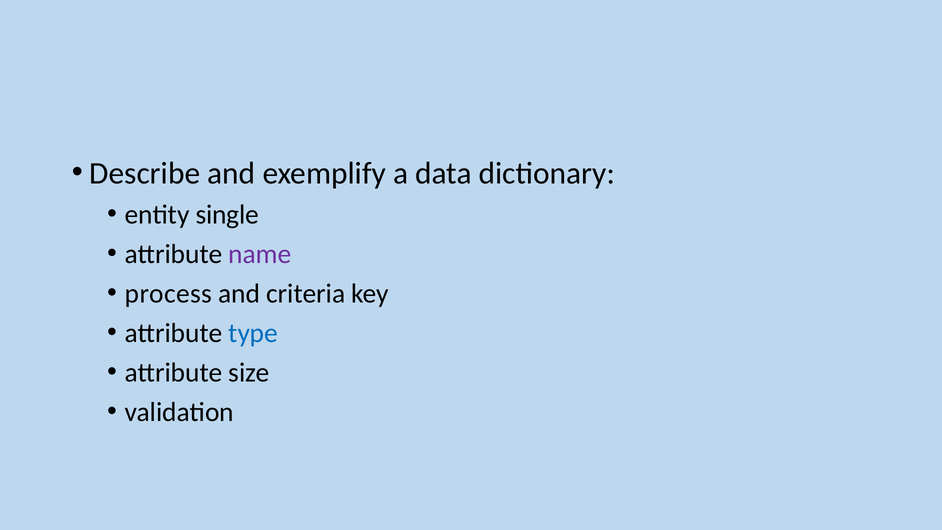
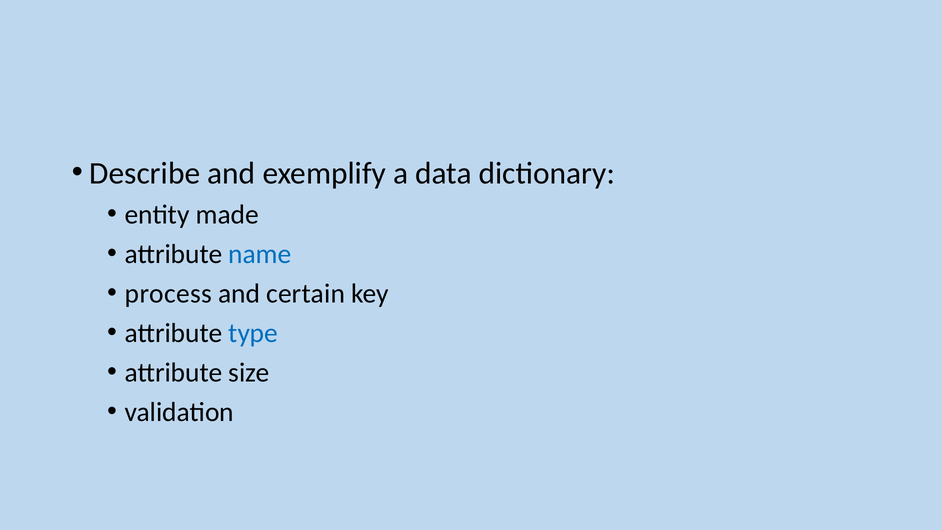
single: single -> made (227, 215)
name colour: purple -> blue (260, 254)
criteria: criteria -> certain (306, 294)
